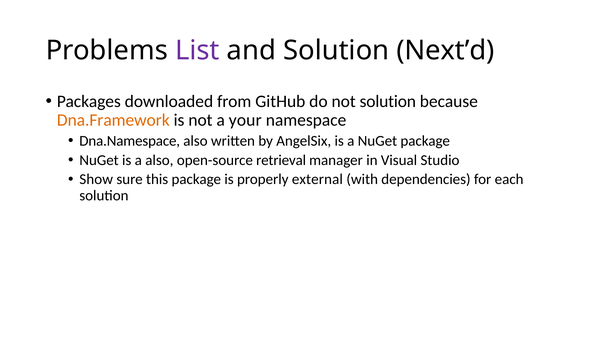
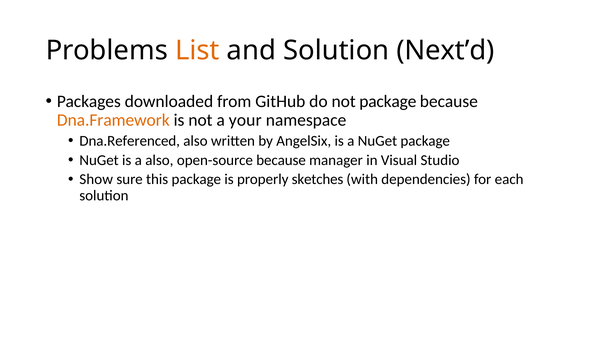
List colour: purple -> orange (197, 50)
not solution: solution -> package (388, 101)
Dna.Namespace: Dna.Namespace -> Dna.Referenced (130, 141)
open-source retrieval: retrieval -> because (281, 160)
external: external -> sketches (318, 179)
